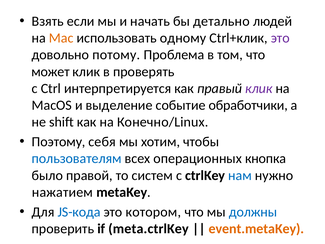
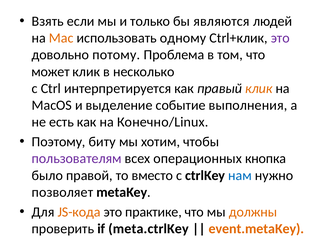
начать: начать -> только (150, 21)
детально: детально -> являются (221, 21)
проверять: проверять -> несколько (144, 72)
клик colour: purple -> orange (259, 88)
обработчики: обработчики -> выполнения (248, 105)
shift: shift -> есть (62, 122)
себя: себя -> биту (102, 142)
пользователям colour: blue -> purple (77, 158)
систем: систем -> вместо (152, 175)
нажатием: нажатием -> позволяет (62, 192)
JS-кода colour: blue -> orange (79, 212)
котором: котором -> практике (154, 212)
должны colour: blue -> orange (253, 212)
